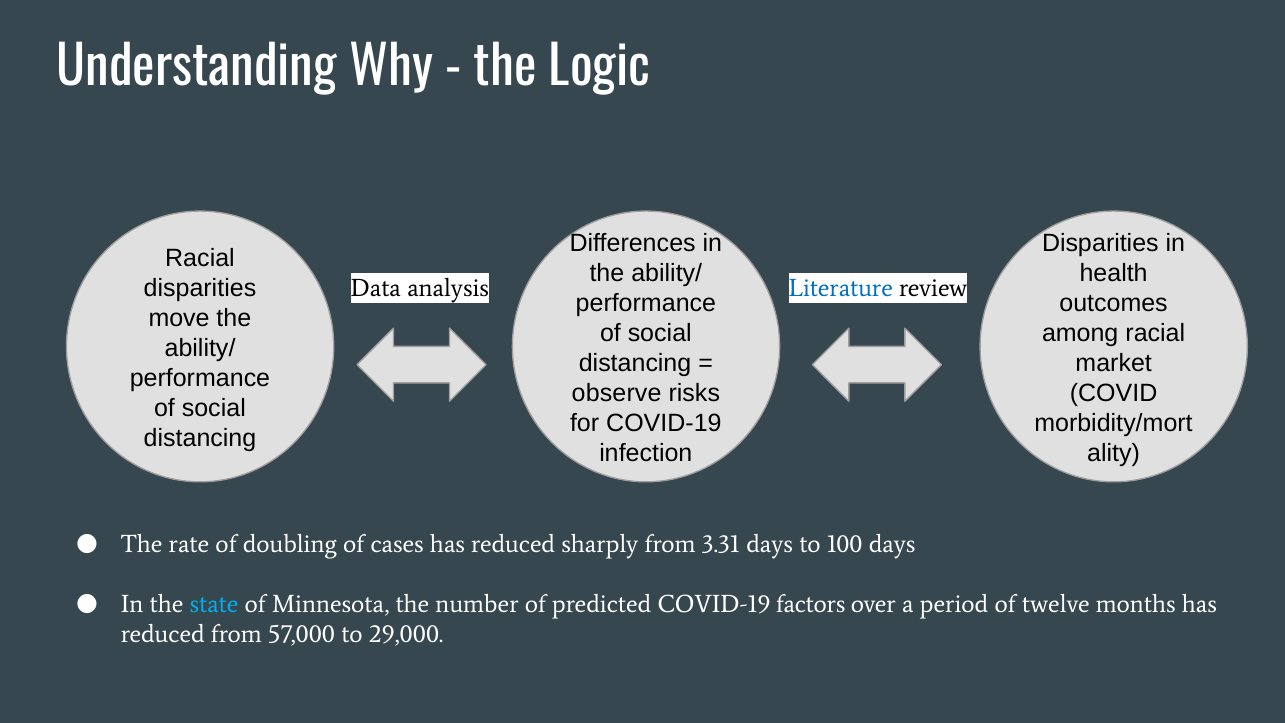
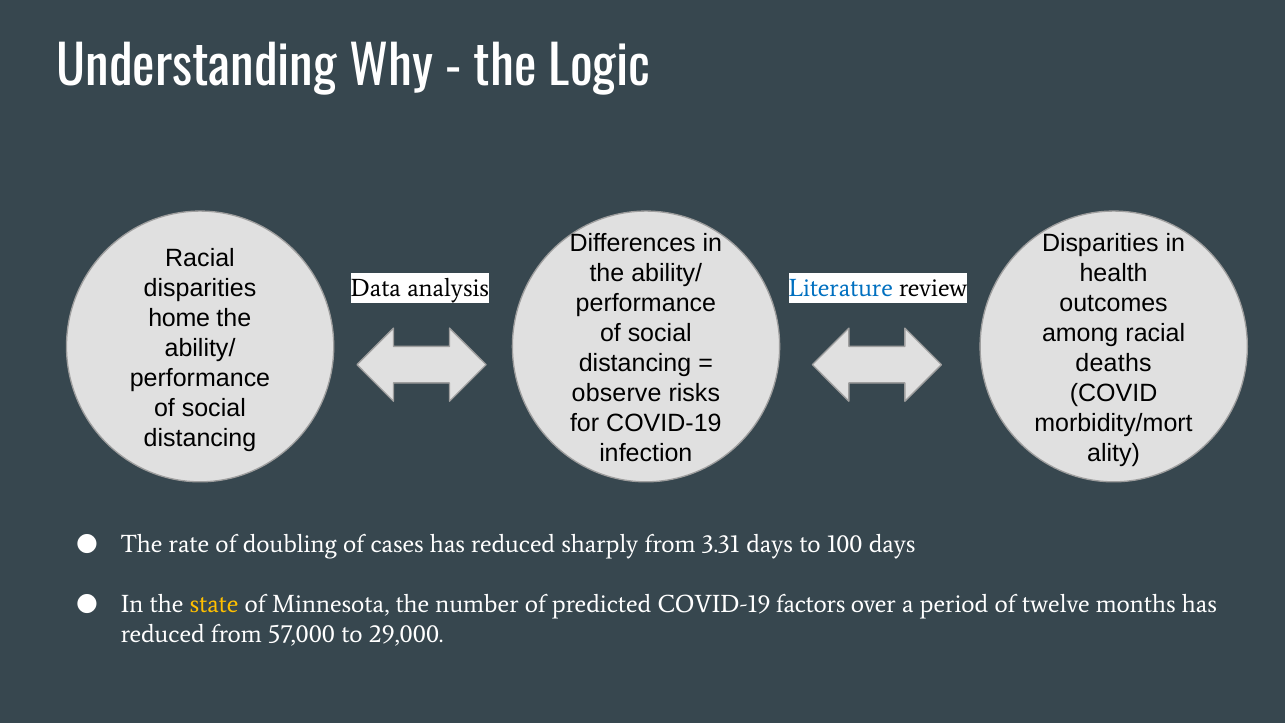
move: move -> home (179, 318)
market: market -> deaths (1114, 363)
state colour: light blue -> yellow (214, 604)
